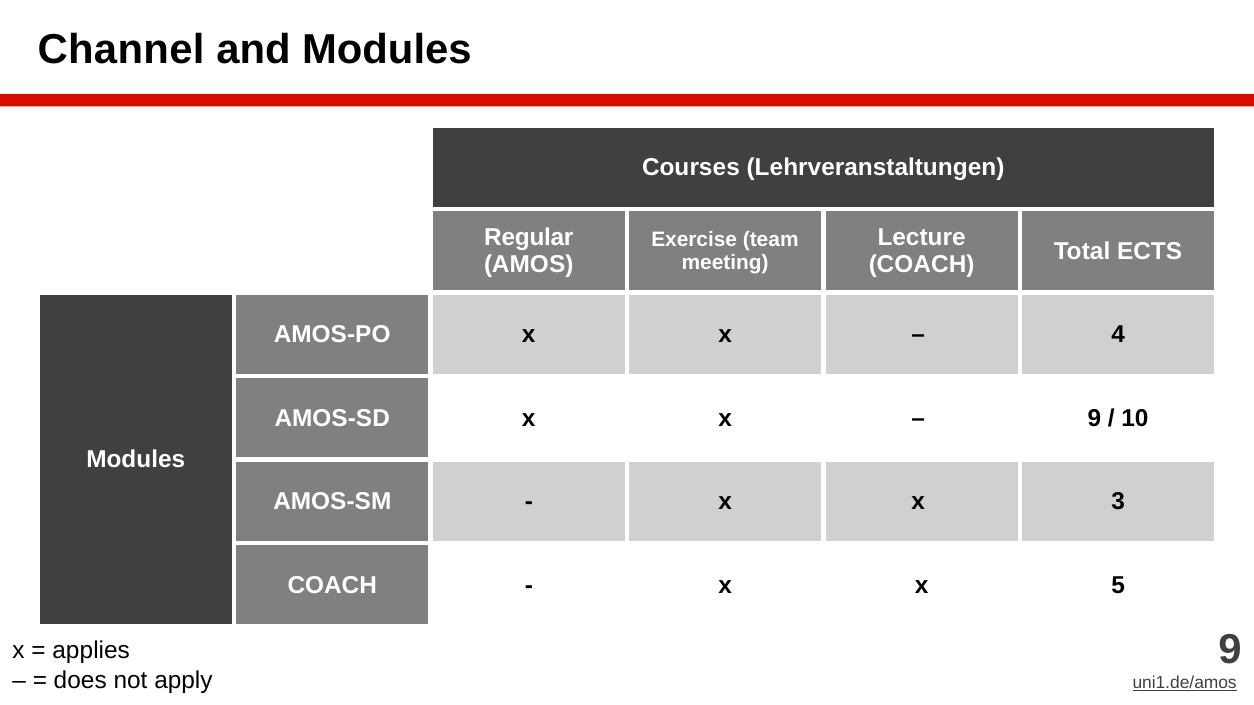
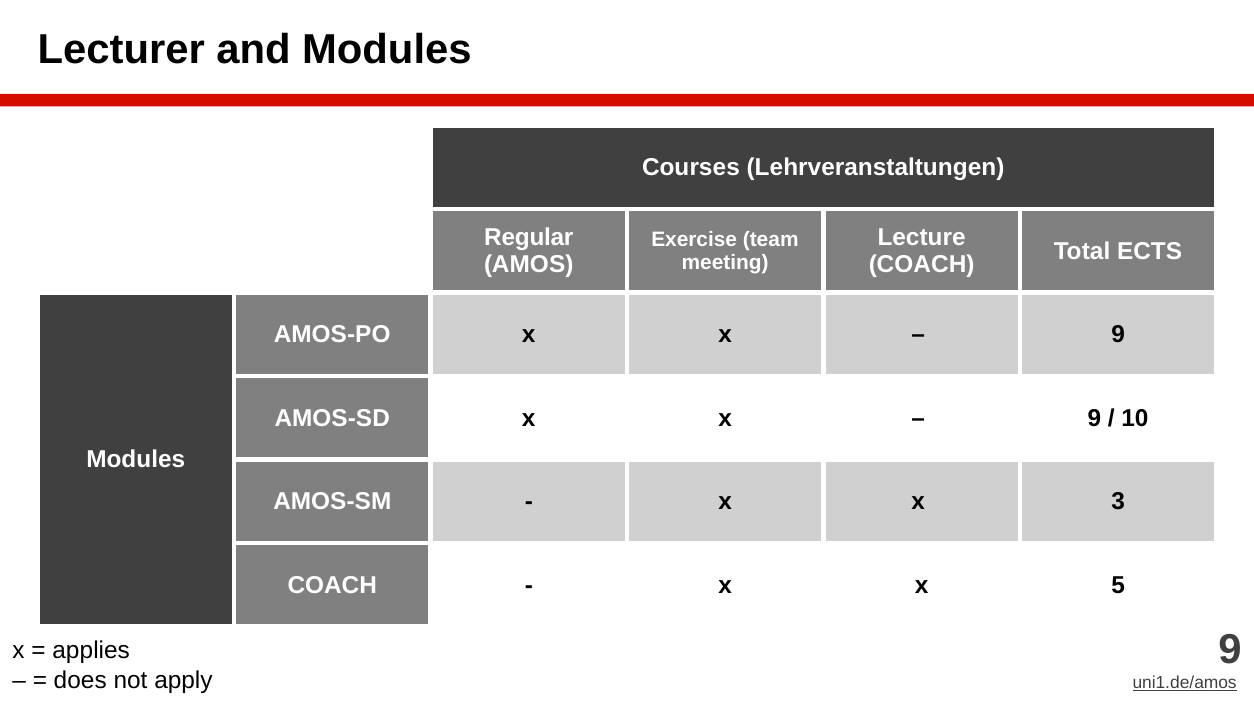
Channel: Channel -> Lecturer (121, 50)
4: 4 -> 9 (1118, 335)
